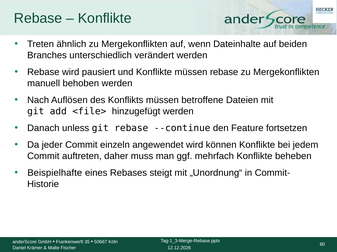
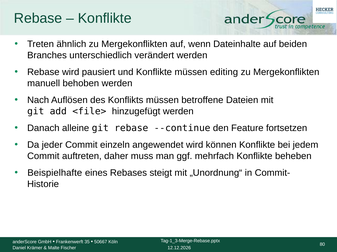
müssen rebase: rebase -> editing (224, 72)
unless: unless -> alleine (76, 128)
